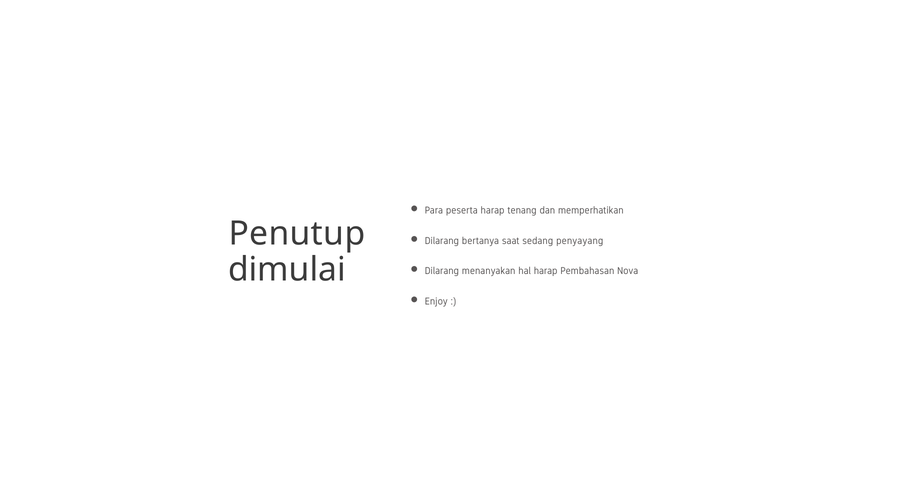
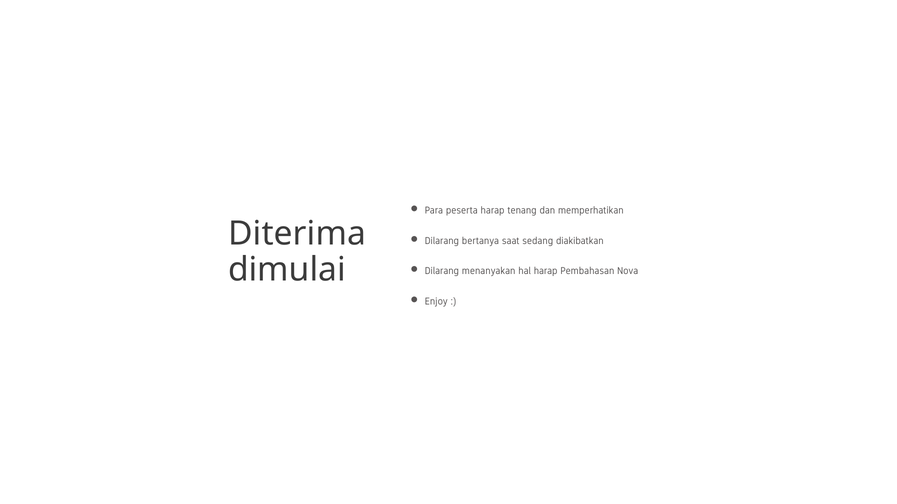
Penutup: Penutup -> Diterima (297, 234)
penyayang: penyayang -> diakibatkan (580, 241)
